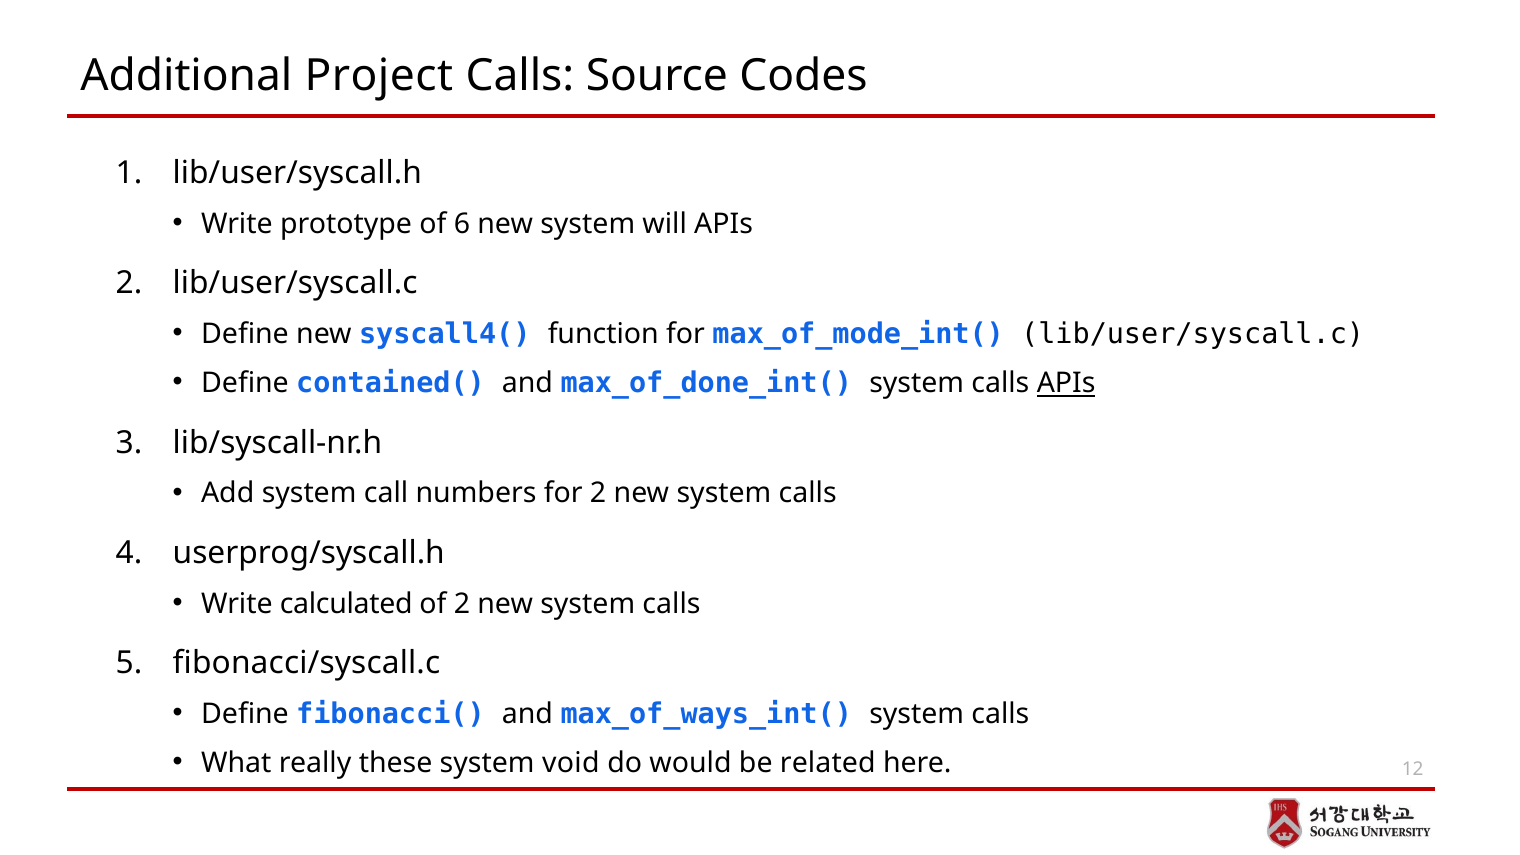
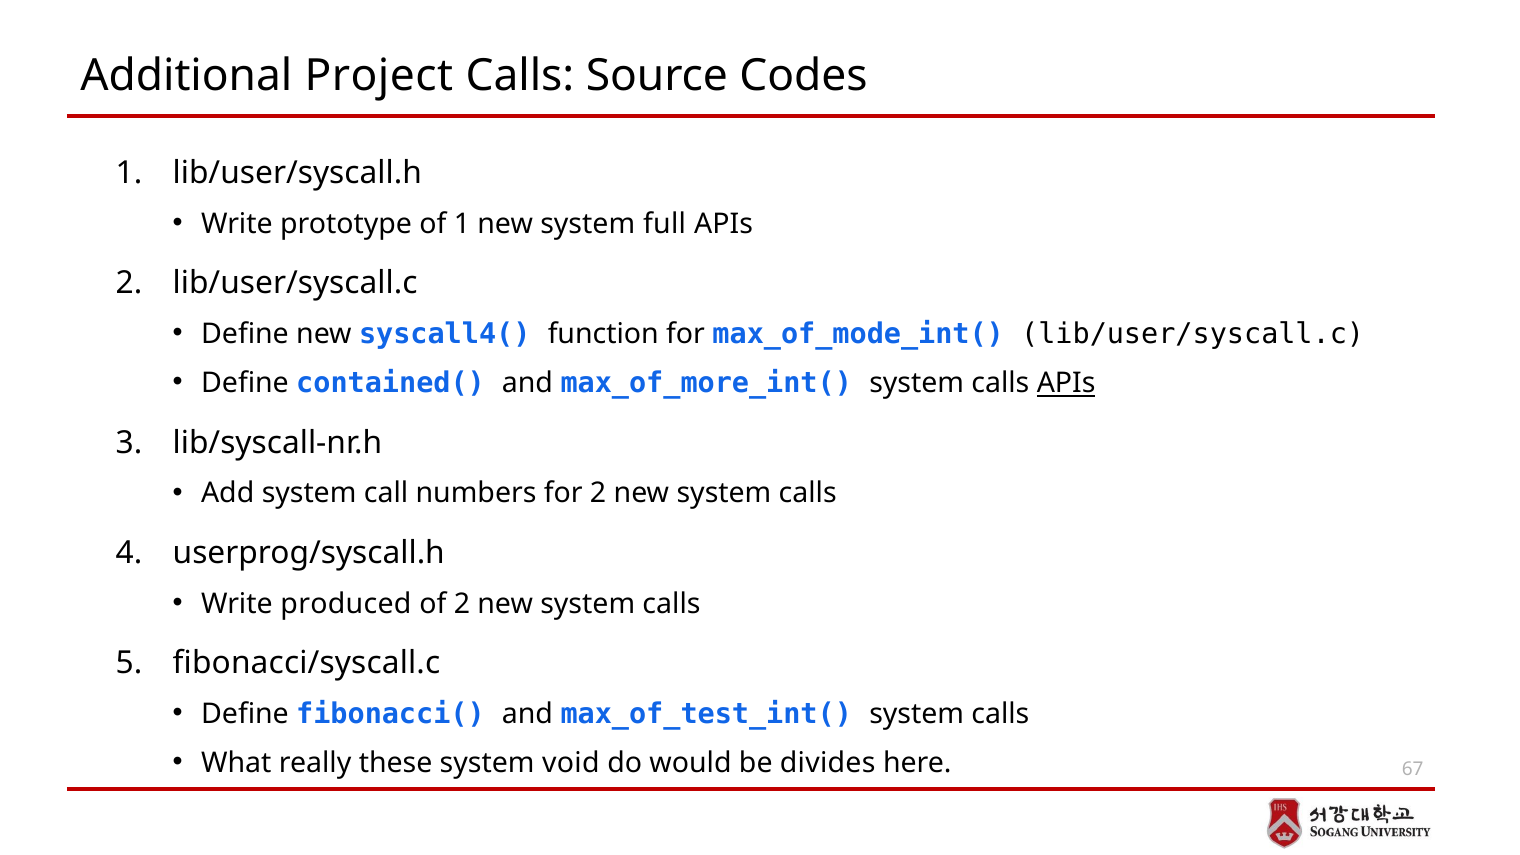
of 6: 6 -> 1 (462, 224)
will: will -> full (665, 224)
max_of_done_int(: max_of_done_int( -> max_of_more_int( (706, 383)
calculated: calculated -> produced (346, 604)
max_of_ways_int(: max_of_ways_int( -> max_of_test_int( (706, 714)
related: related -> divides (828, 763)
12: 12 -> 67 (1413, 769)
